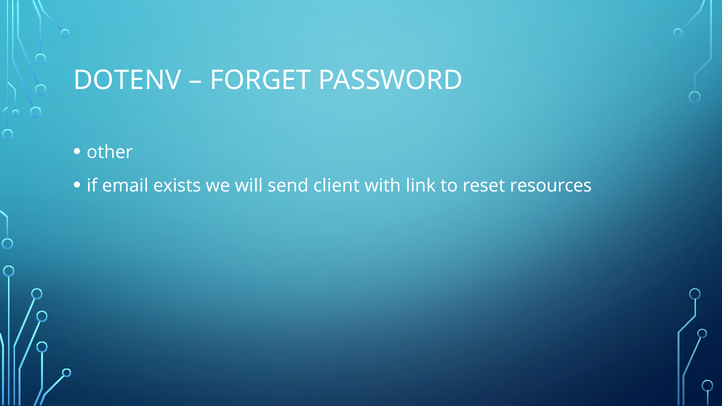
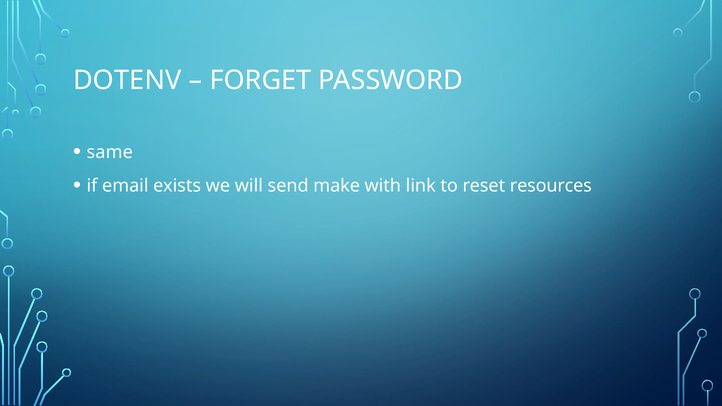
other: other -> same (110, 152)
client: client -> make (337, 186)
